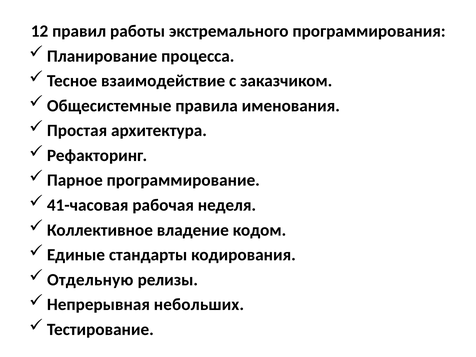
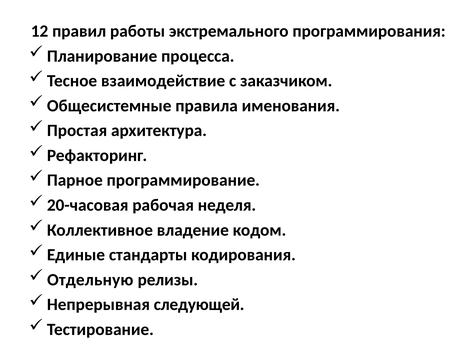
41-часовая: 41-часовая -> 20-часовая (88, 205)
небольших: небольших -> следующей (199, 305)
